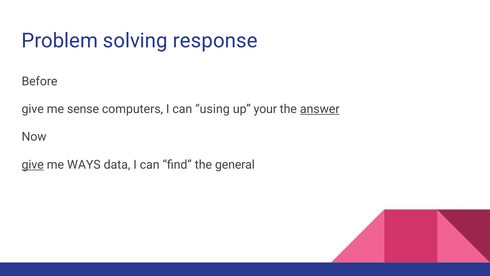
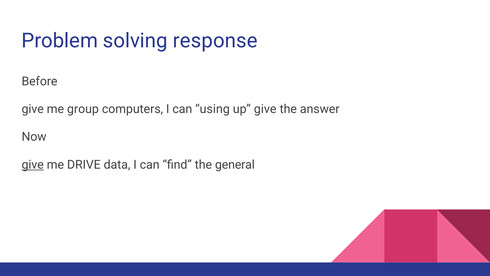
sense: sense -> group (83, 109)
up your: your -> give (265, 109)
answer underline: present -> none (320, 109)
WAYS: WAYS -> DRIVE (84, 165)
